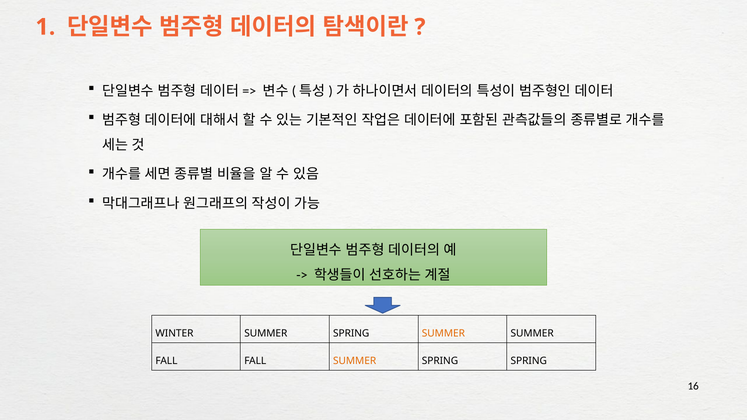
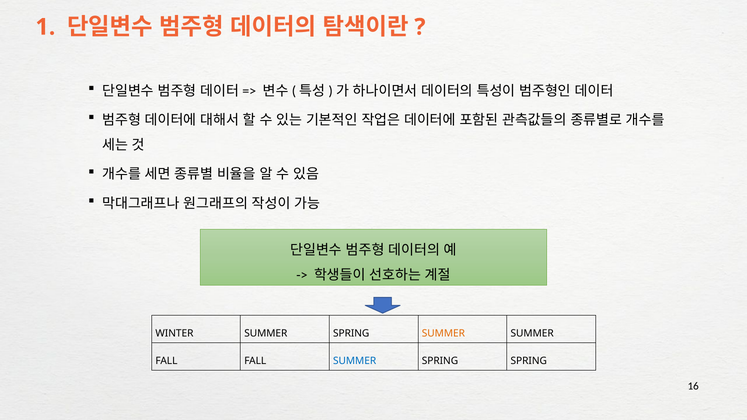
SUMMER colour: orange -> blue (355, 361)
